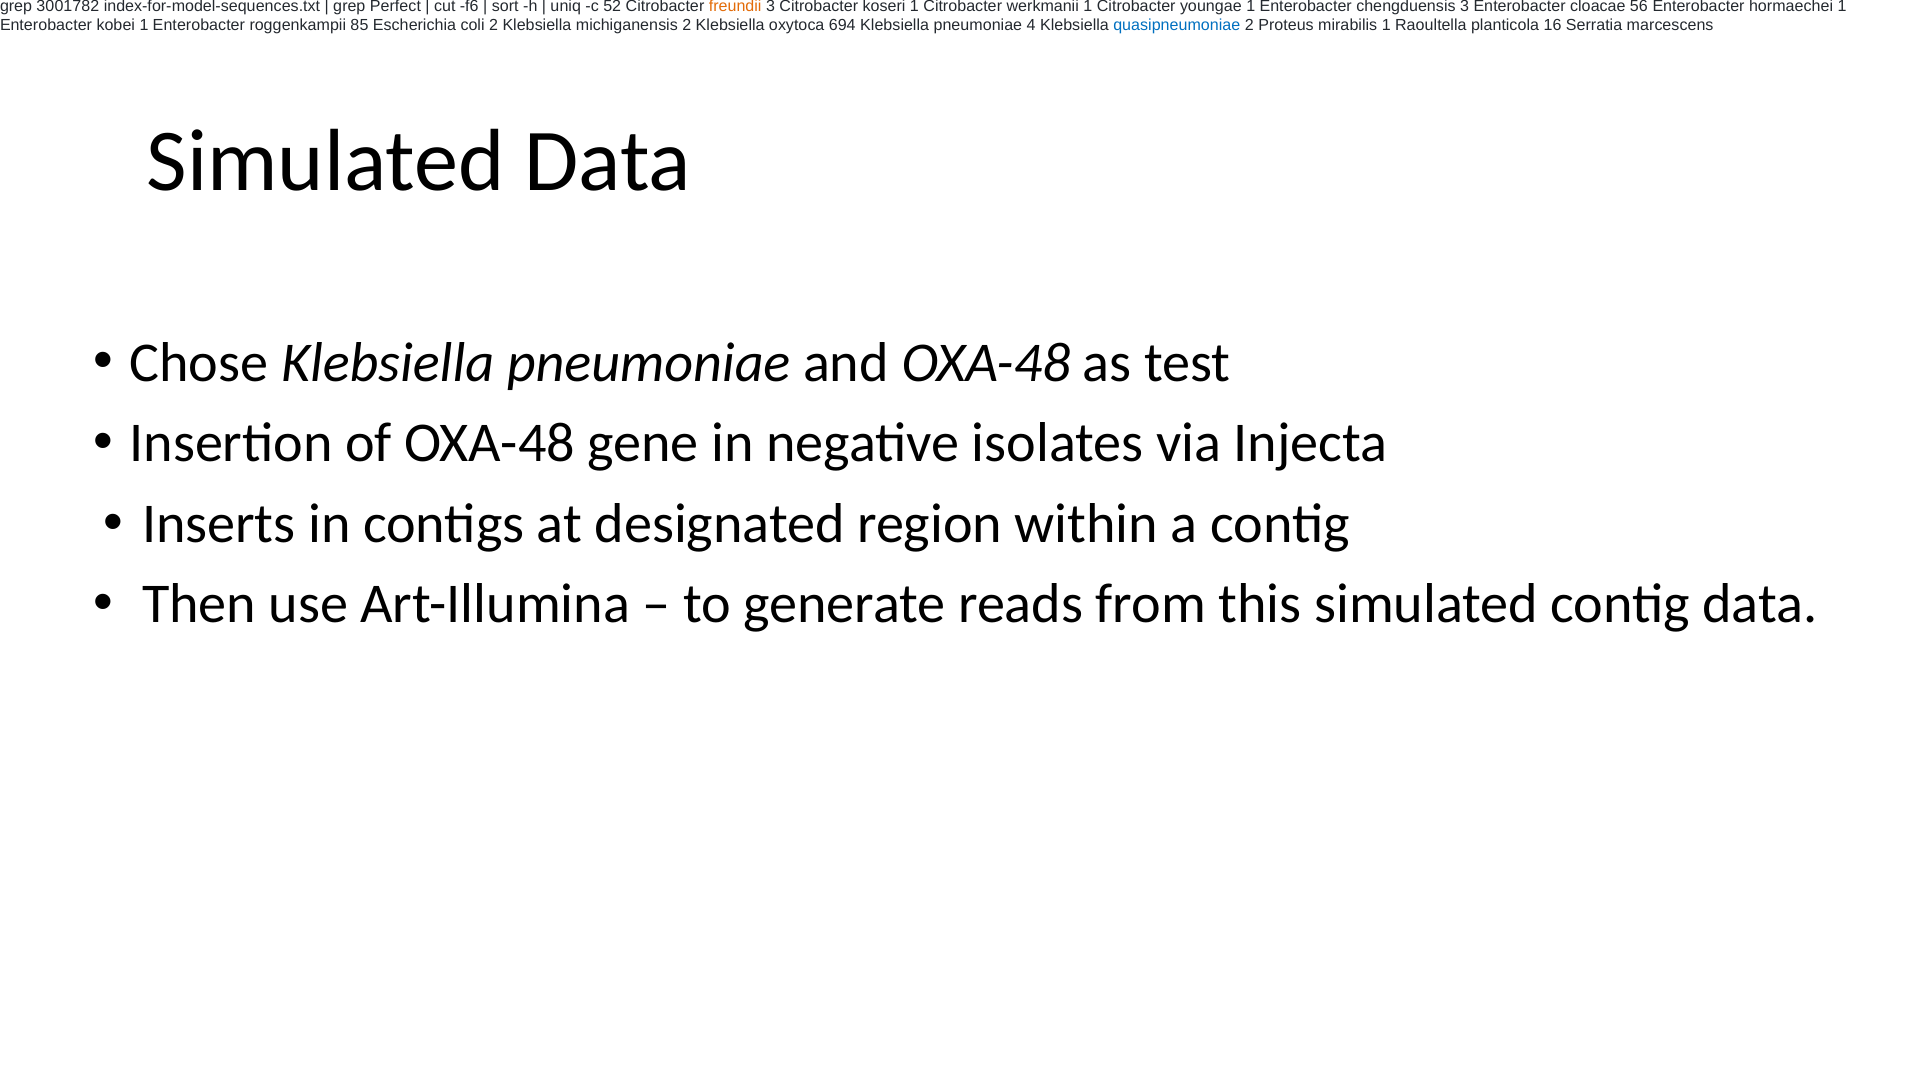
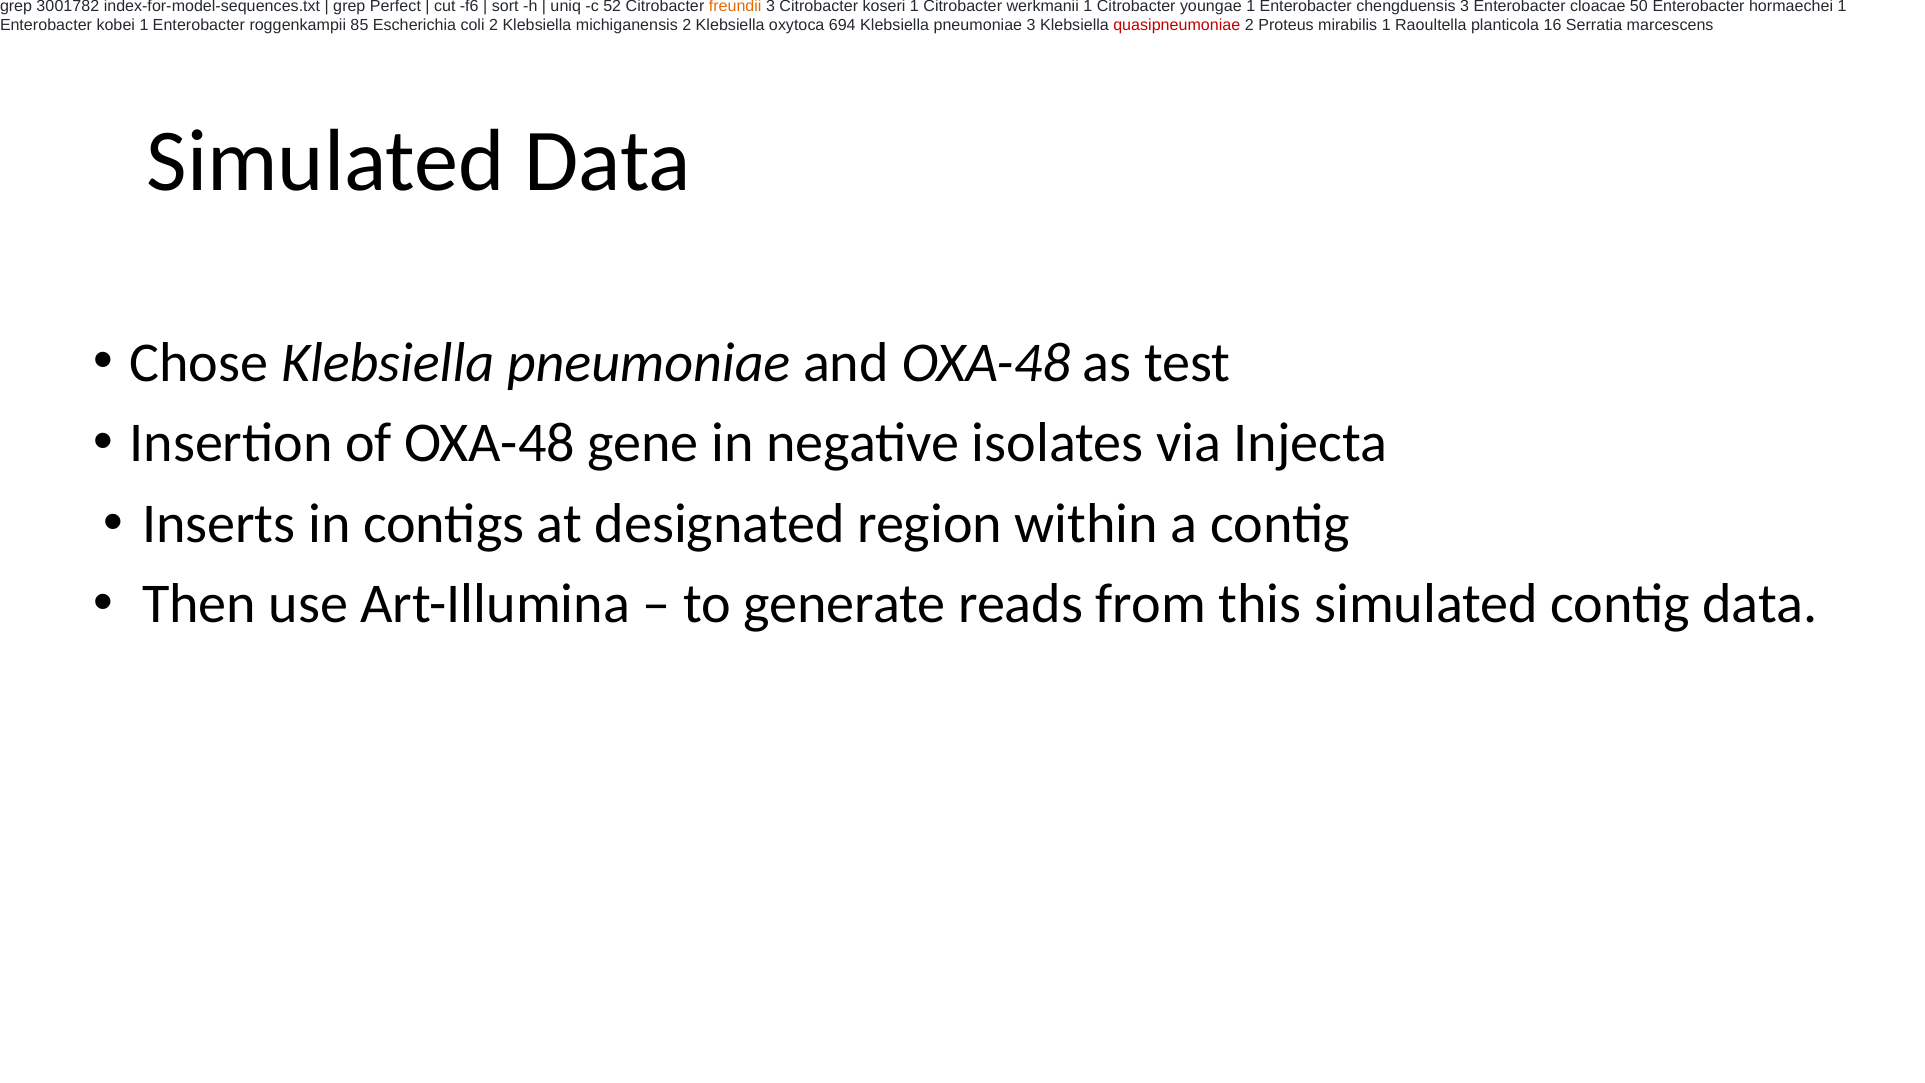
56: 56 -> 50 (1639, 6)
pneumoniae 4: 4 -> 3 (1031, 25)
quasipneumoniae colour: blue -> red (1177, 25)
